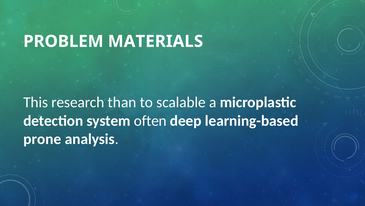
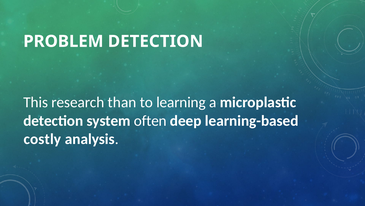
PROBLEM MATERIALS: MATERIALS -> DETECTION (156, 41)
scalable: scalable -> learning (181, 102)
prone: prone -> costly (42, 139)
